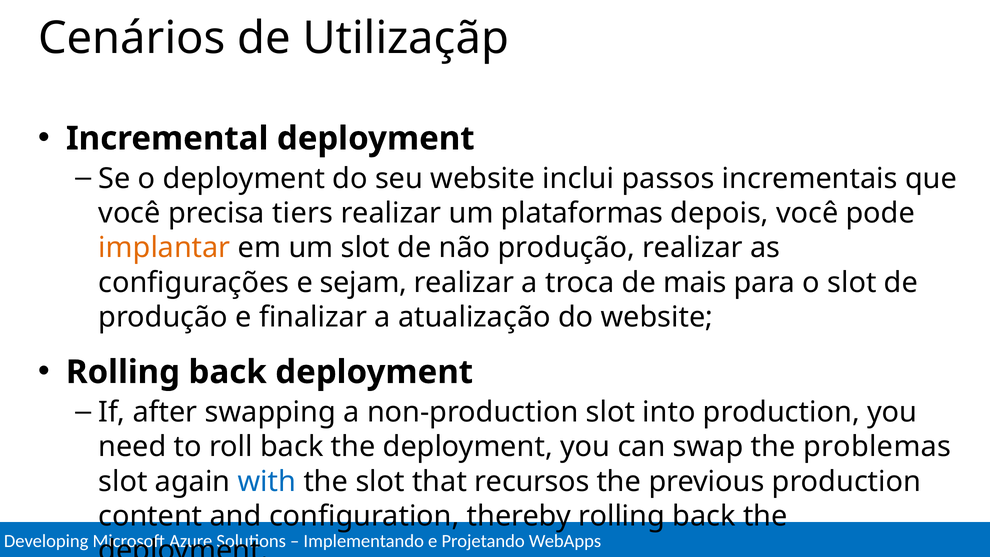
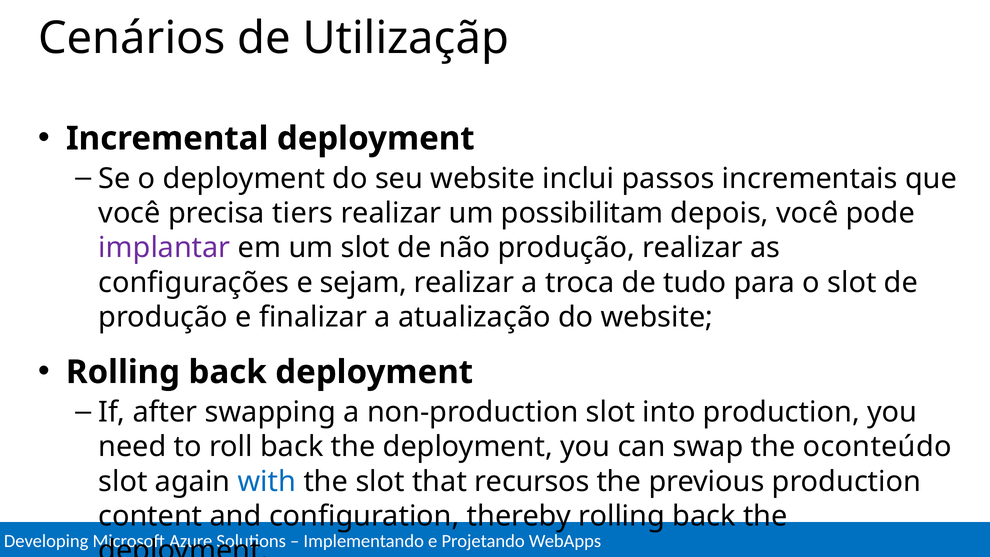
plataformas: plataformas -> possibilitam (582, 213)
implantar colour: orange -> purple (164, 248)
mais: mais -> tudo (695, 282)
problemas: problemas -> oconteúdo (877, 447)
